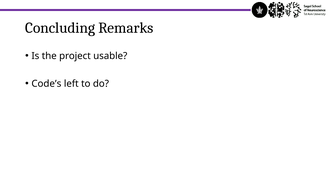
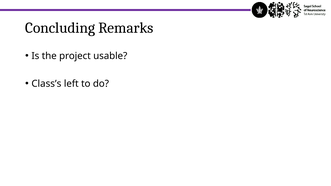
Code’s: Code’s -> Class’s (46, 84)
